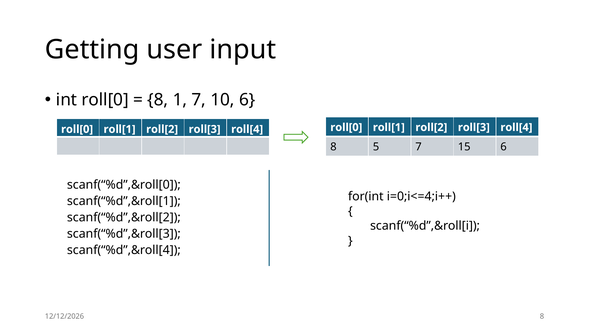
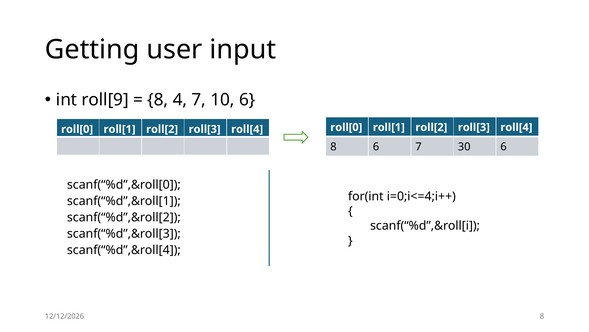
int roll[0: roll[0 -> roll[9 (105, 100)
1: 1 -> 4 (180, 100)
8 5: 5 -> 6 (376, 147)
15: 15 -> 30 (464, 147)
